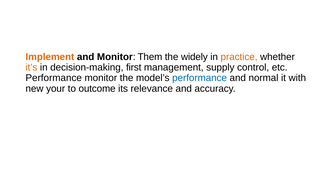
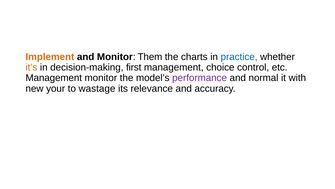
widely: widely -> charts (194, 57)
practice colour: orange -> blue (239, 57)
supply: supply -> choice (220, 67)
Performance: Performance -> Management (54, 78)
performance colour: blue -> purple (200, 78)
outcome: outcome -> wastage (97, 88)
